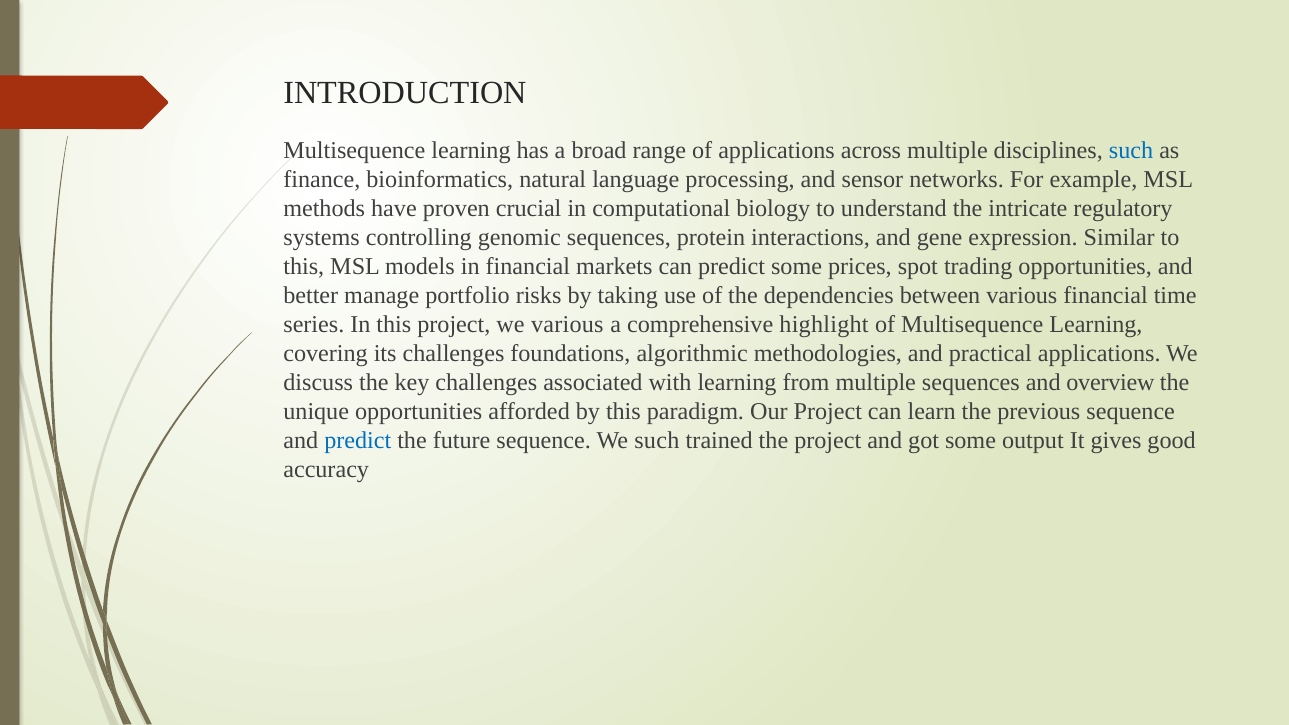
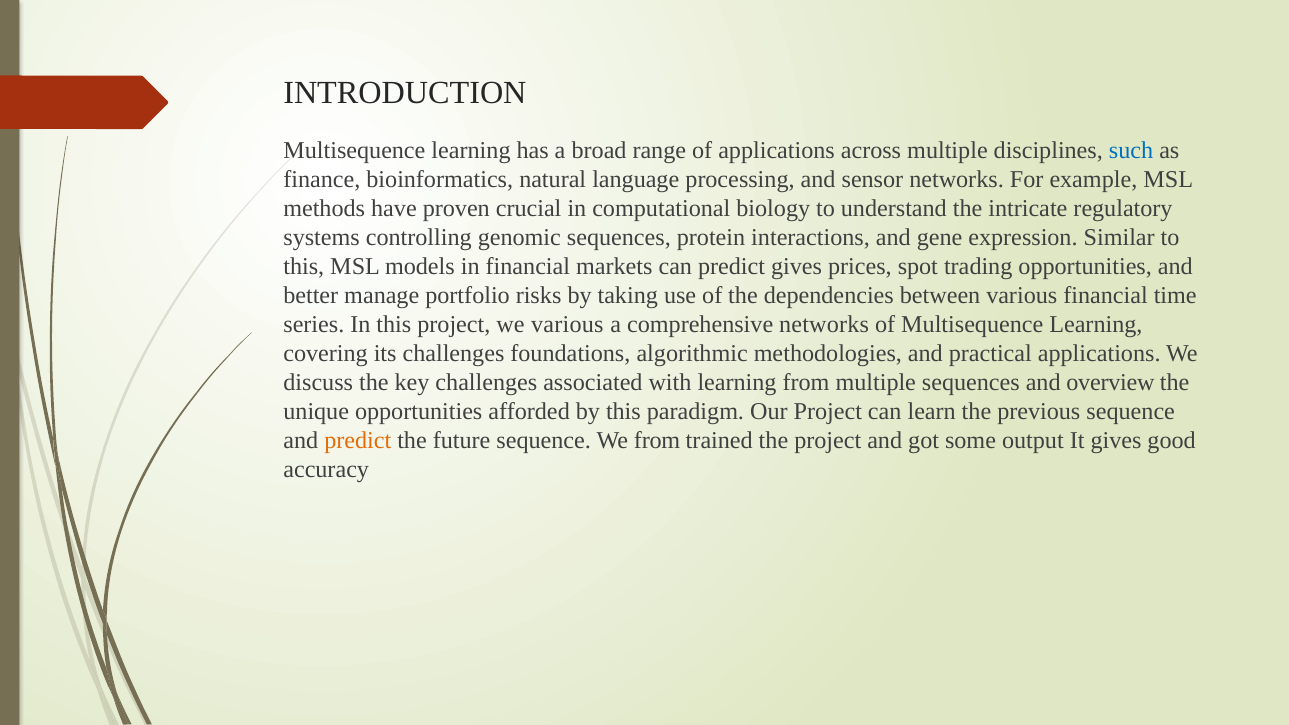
predict some: some -> gives (797, 267)
comprehensive highlight: highlight -> networks (824, 325)
predict colour: blue -> orange (358, 441)
We such: such -> from (657, 441)
